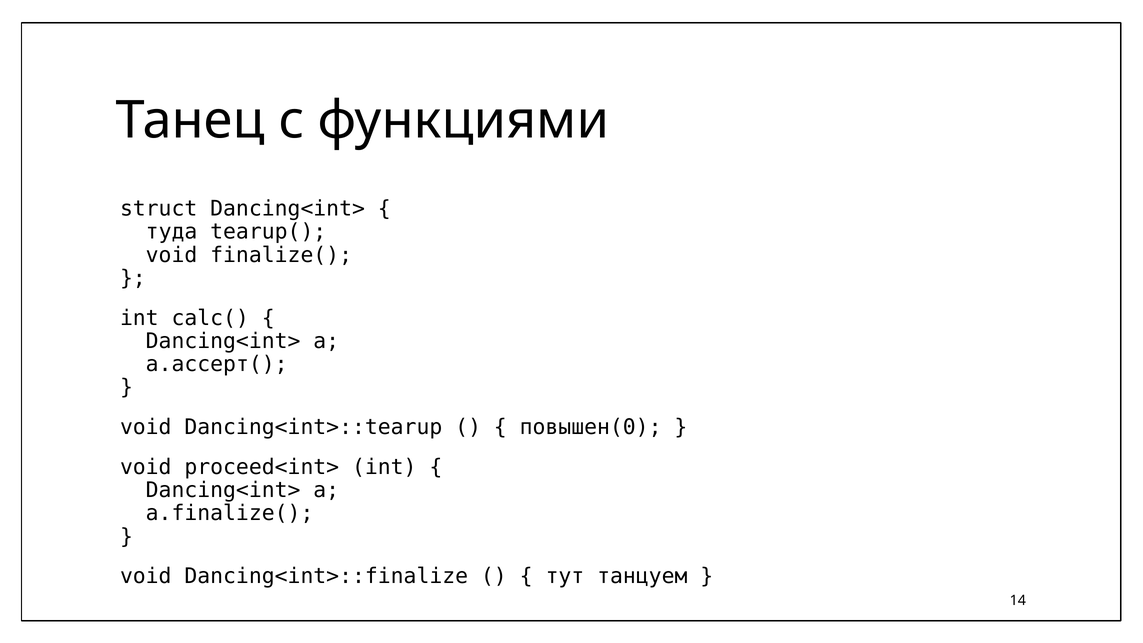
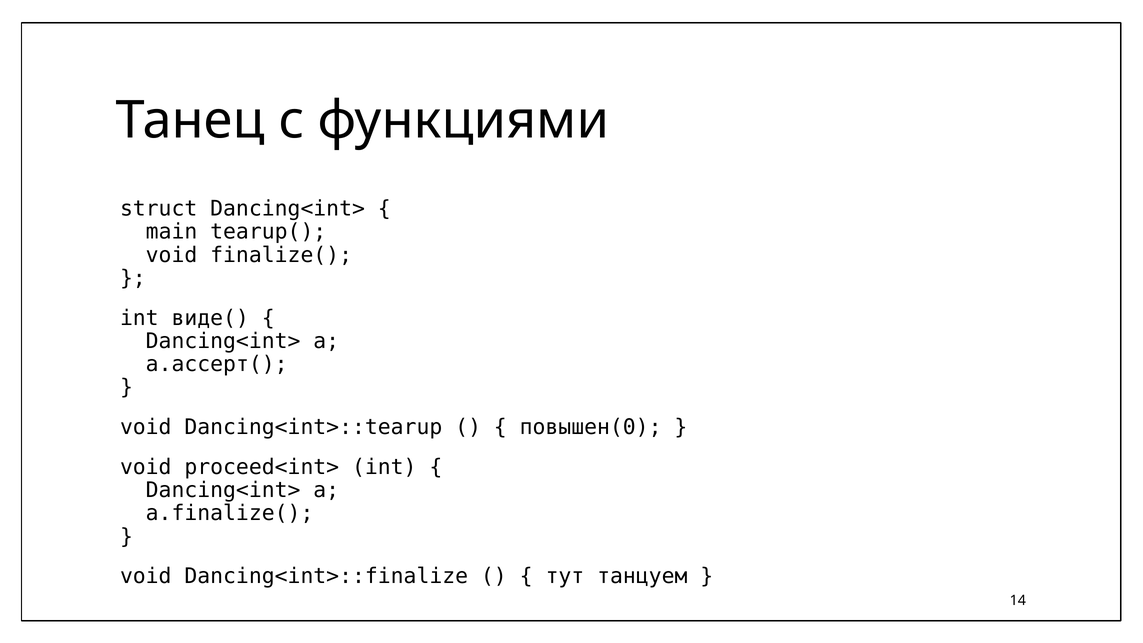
туда: туда -> main (172, 232)
calc(: calc( -> виде( (210, 318)
